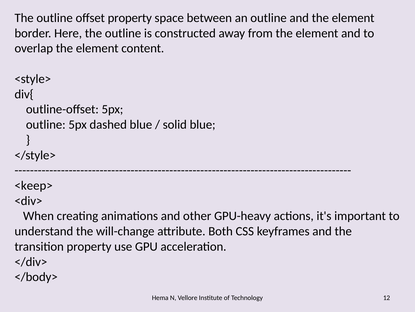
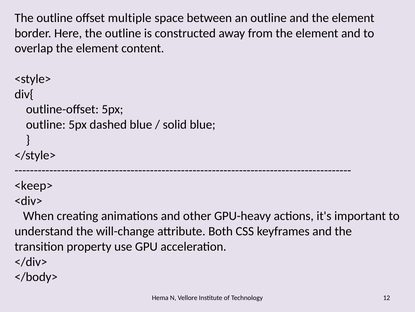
offset property: property -> multiple (130, 18)
